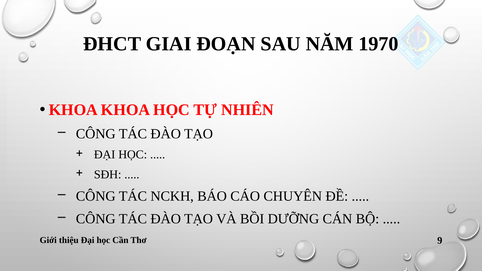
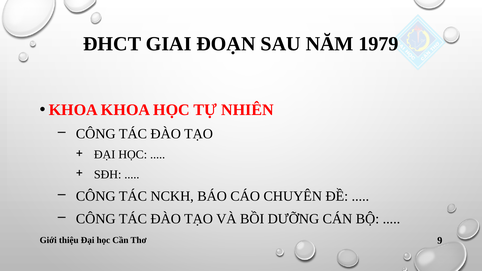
1970: 1970 -> 1979 (379, 44)
